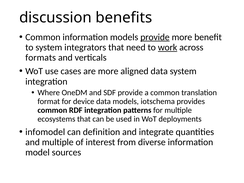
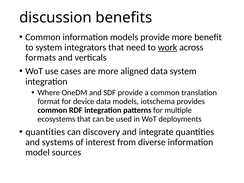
provide underline: present -> none (155, 37)
infomodel: infomodel -> quantities (45, 132)
definition: definition -> discovery (101, 132)
and multiple: multiple -> systems (58, 142)
